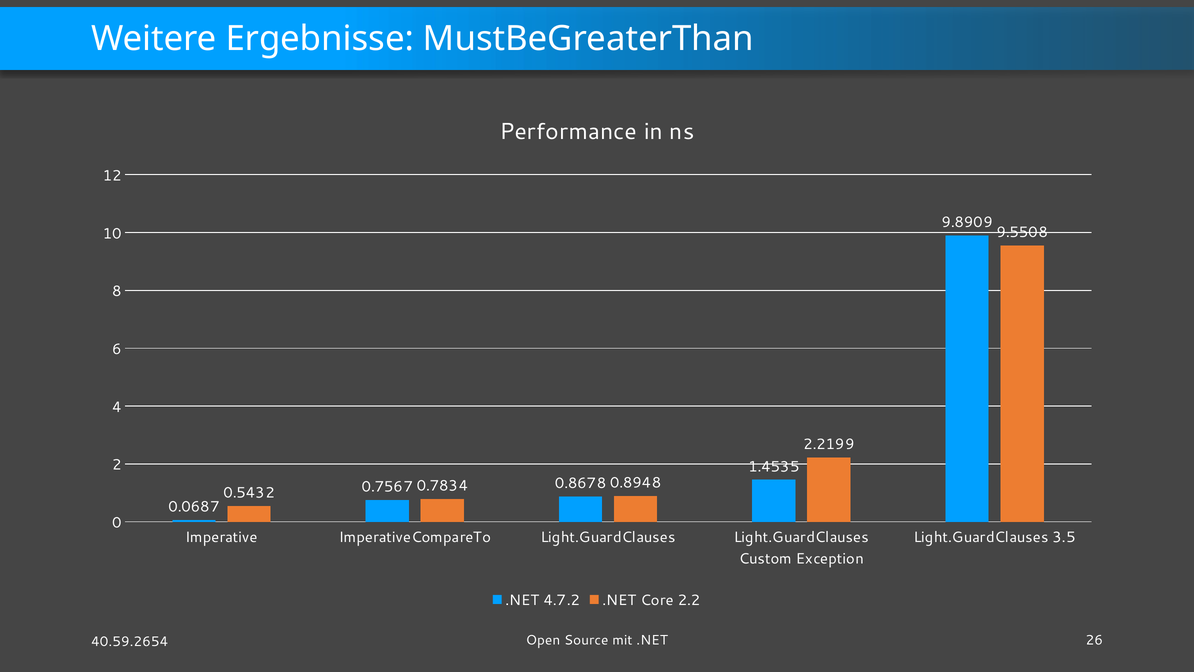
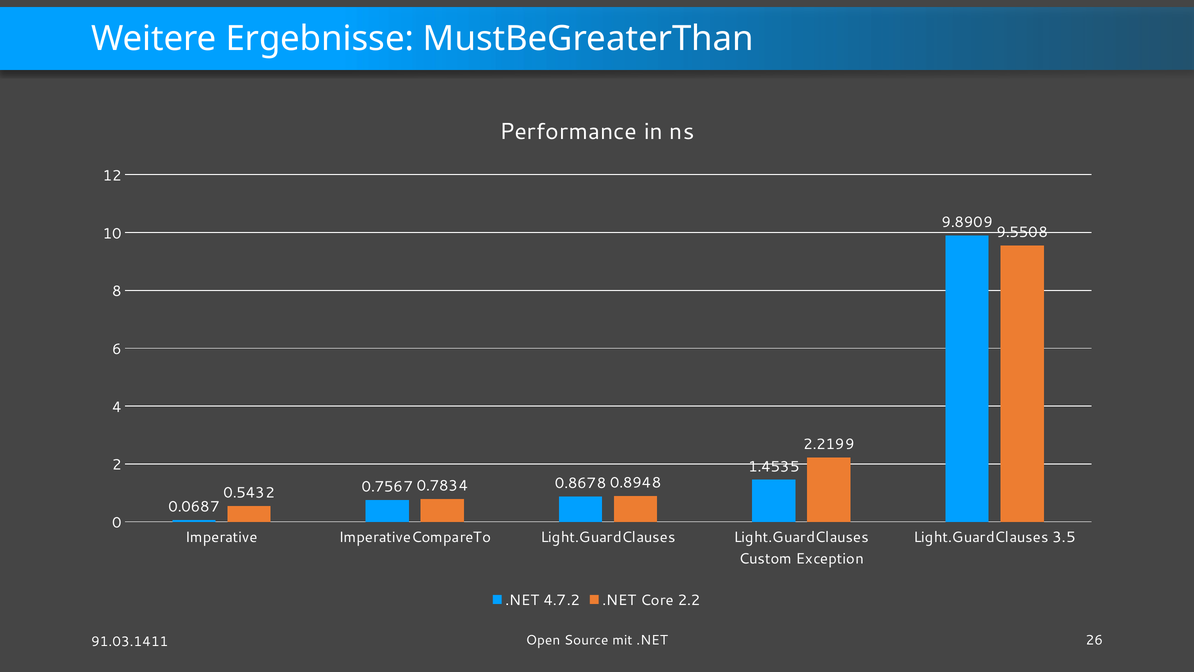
40.59.2654: 40.59.2654 -> 91.03.1411 (130, 641)
